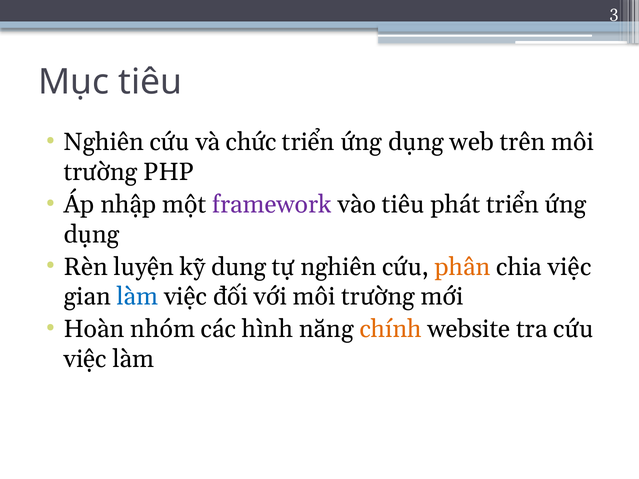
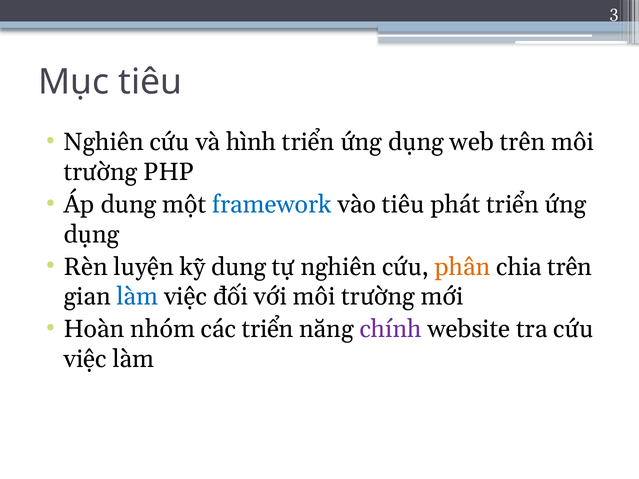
chức: chức -> hình (251, 142)
Áp nhập: nhập -> dung (128, 205)
framework colour: purple -> blue (272, 205)
chia việc: việc -> trên (570, 267)
các hình: hình -> triển (268, 329)
chính colour: orange -> purple (391, 329)
